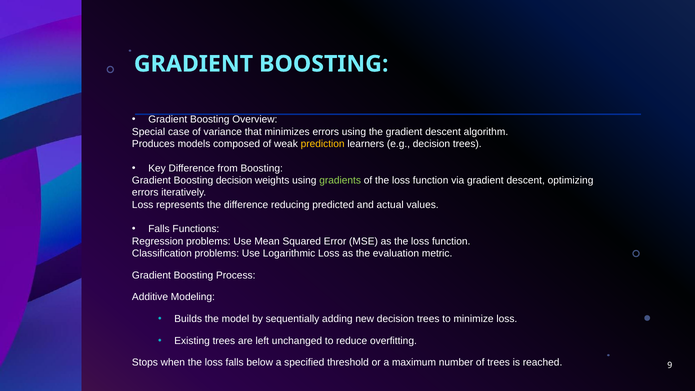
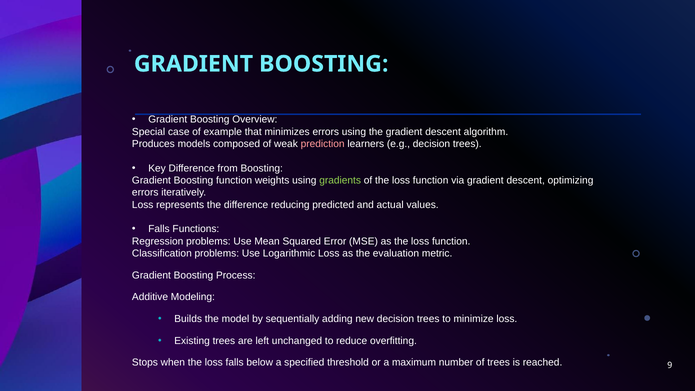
variance: variance -> example (223, 132)
prediction colour: yellow -> pink (323, 144)
Boosting decision: decision -> function (234, 180)
